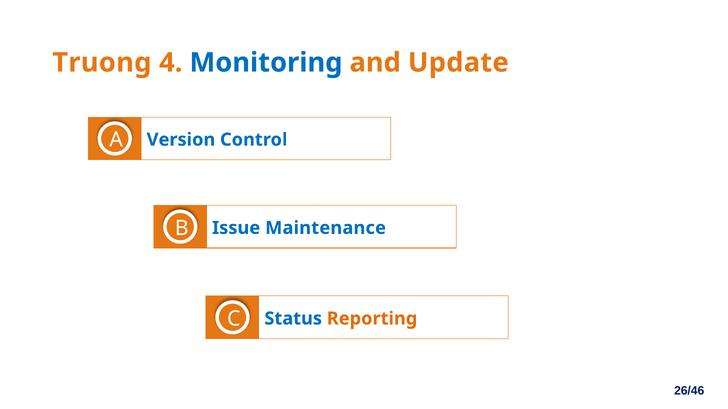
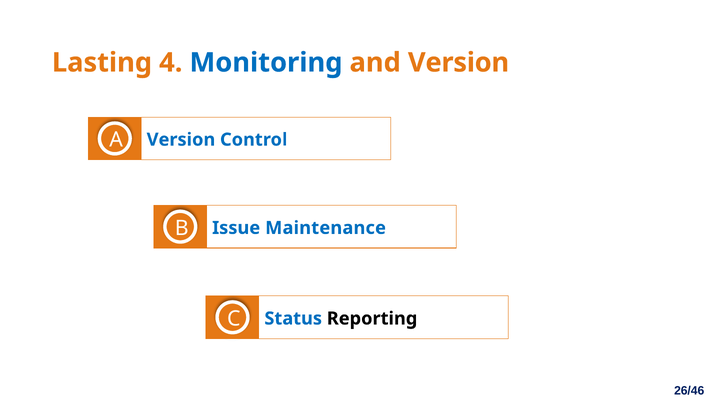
Truong: Truong -> Lasting (102, 63)
and Update: Update -> Version (459, 63)
Reporting colour: orange -> black (372, 319)
